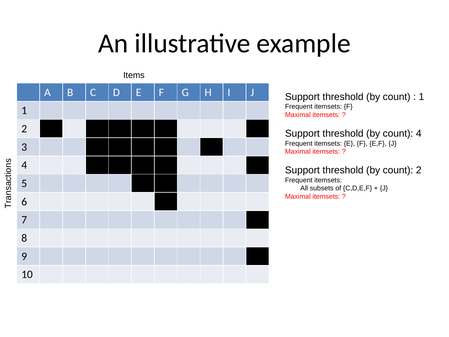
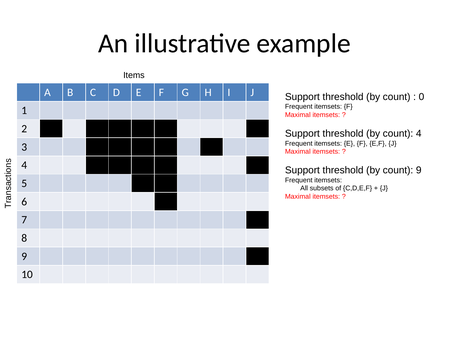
1: 1 -> 0 (421, 97)
count 2: 2 -> 9 (419, 170)
